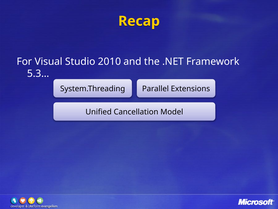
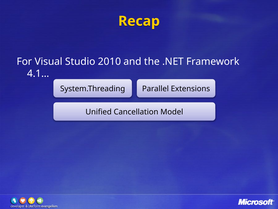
5.3…: 5.3… -> 4.1… (38, 73)
